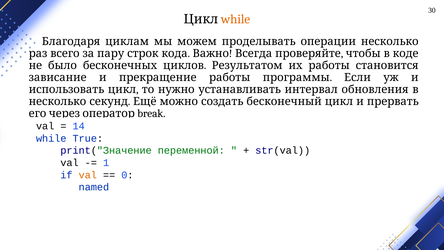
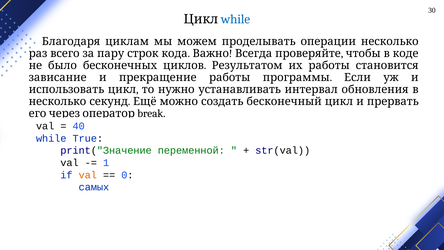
while colour: orange -> blue (236, 19)
14: 14 -> 40 (79, 126)
named: named -> самых (94, 187)
